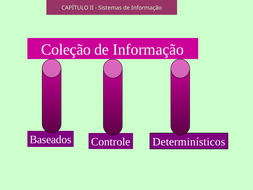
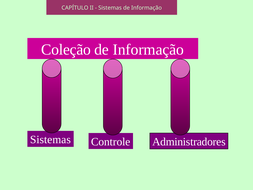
Baseados: Baseados -> Sistemas (50, 139)
Determinísticos: Determinísticos -> Administradores (189, 142)
